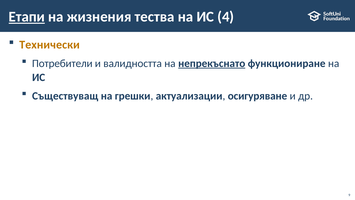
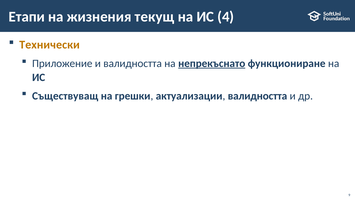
Етапи underline: present -> none (27, 17)
тества: тества -> текущ (155, 17)
Потребители: Потребители -> Приложение (62, 63)
актуализации осигуряване: осигуряване -> валидността (257, 96)
